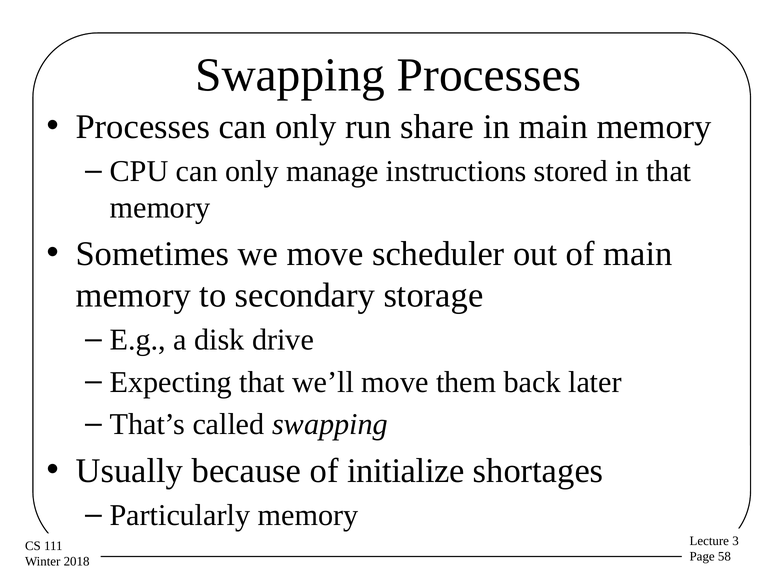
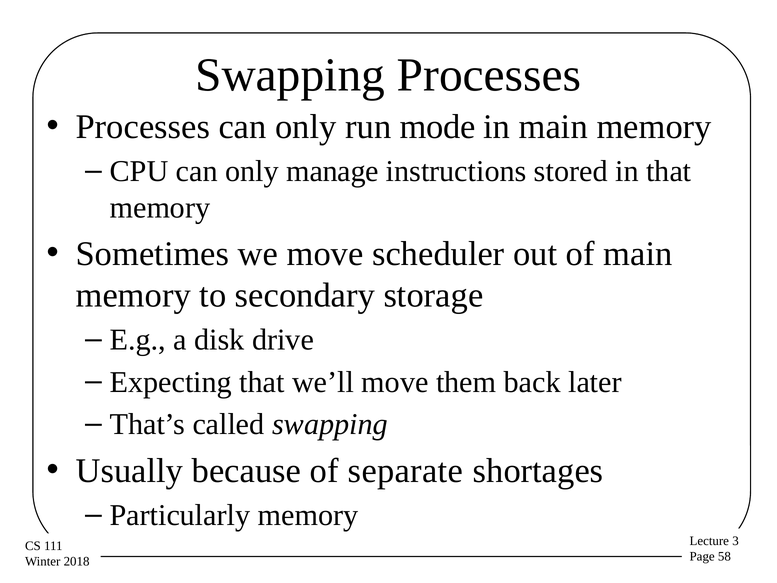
share: share -> mode (438, 127)
initialize: initialize -> separate (405, 470)
